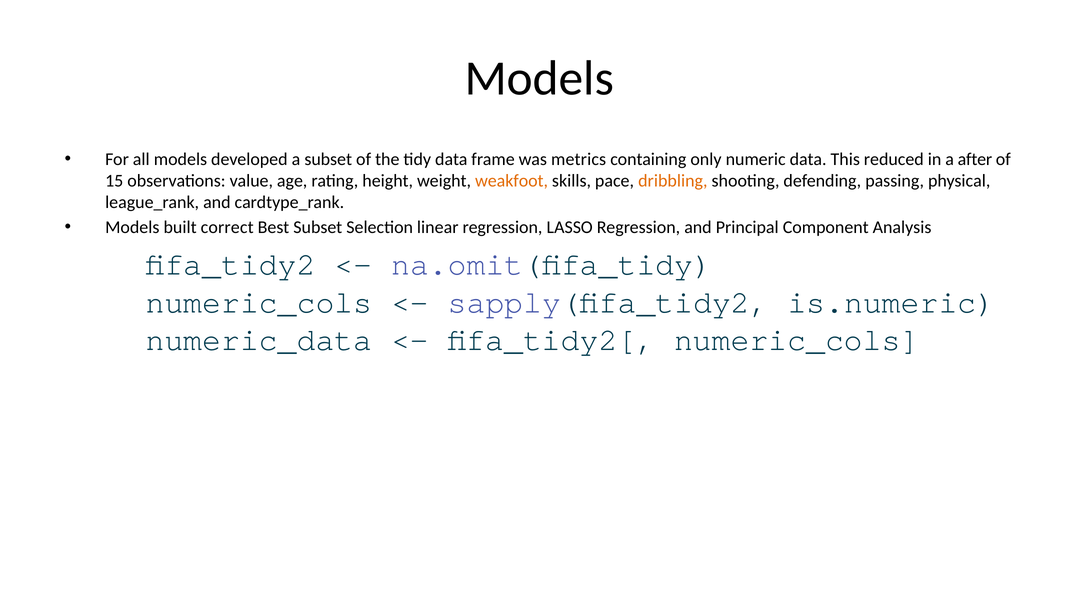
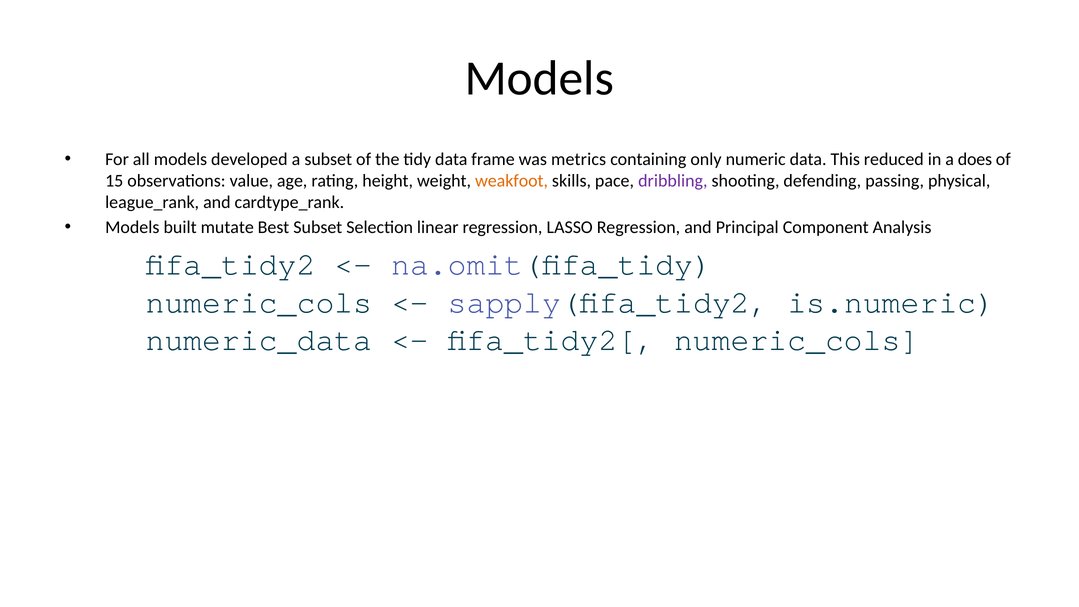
after: after -> does (975, 159)
dribbling colour: orange -> purple (673, 181)
correct: correct -> mutate (227, 227)
